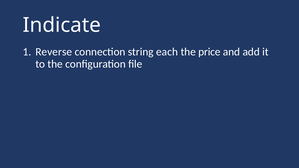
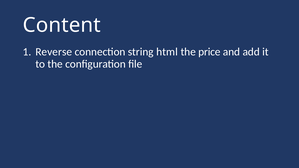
Indicate: Indicate -> Content (62, 25)
each: each -> html (167, 52)
